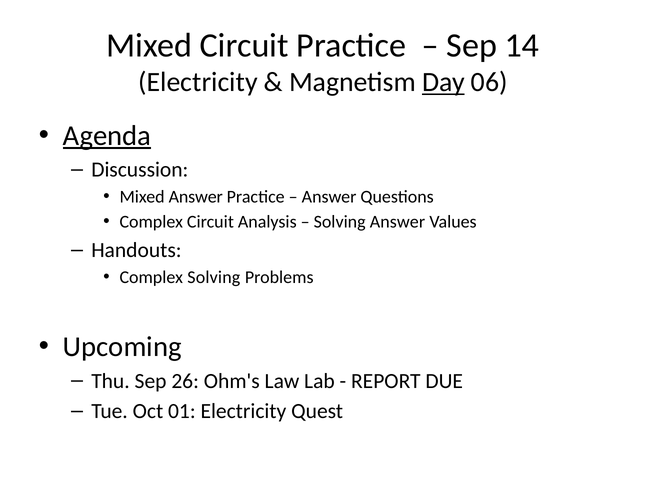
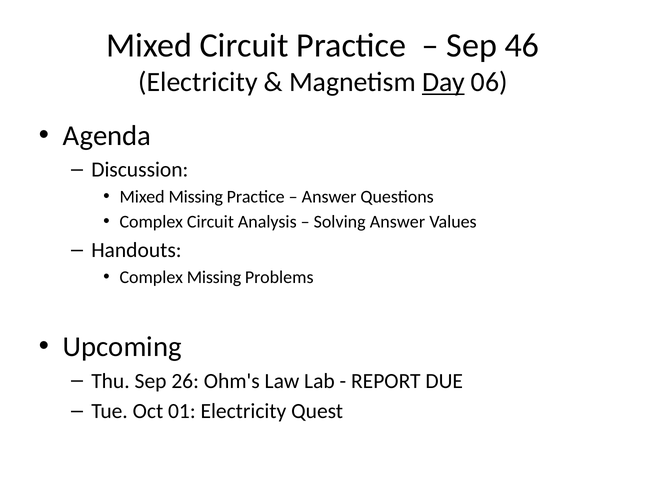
14: 14 -> 46 (522, 45)
Agenda underline: present -> none (107, 136)
Mixed Answer: Answer -> Missing (196, 197)
Complex Solving: Solving -> Missing (214, 277)
